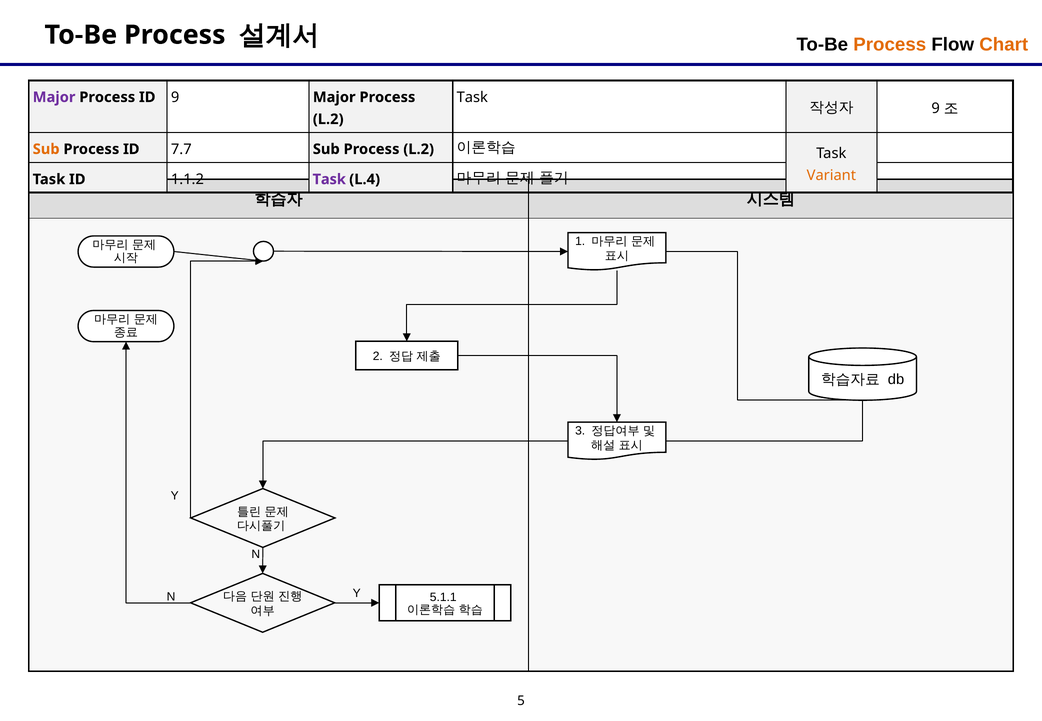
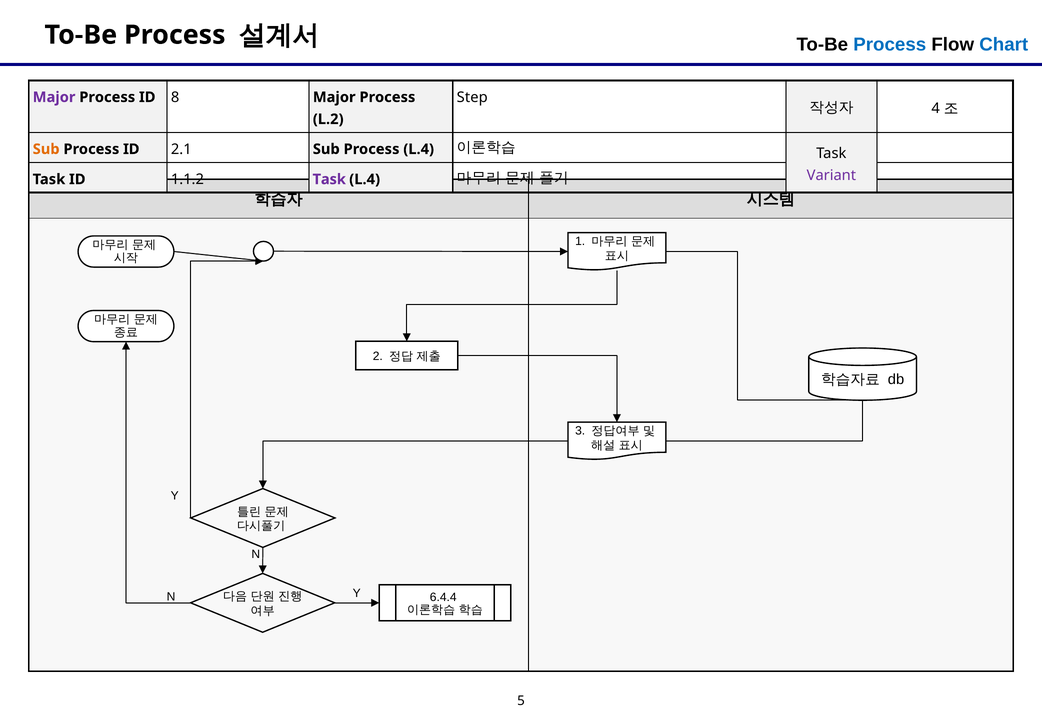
Process colour: orange -> blue (890, 45)
Chart colour: orange -> blue (1004, 45)
Task: Task -> Step (472, 97)
ID 9: 9 -> 8 (175, 97)
9: 9 -> 4 (936, 108)
7.7: 7.7 -> 2.1 (181, 149)
Sub Process L.2: L.2 -> L.4 (419, 149)
Variant colour: orange -> purple (831, 175)
5.1.1: 5.1.1 -> 6.4.4 (443, 597)
